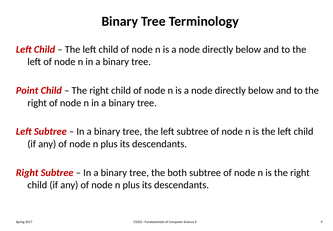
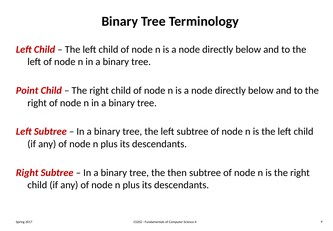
both: both -> then (177, 172)
